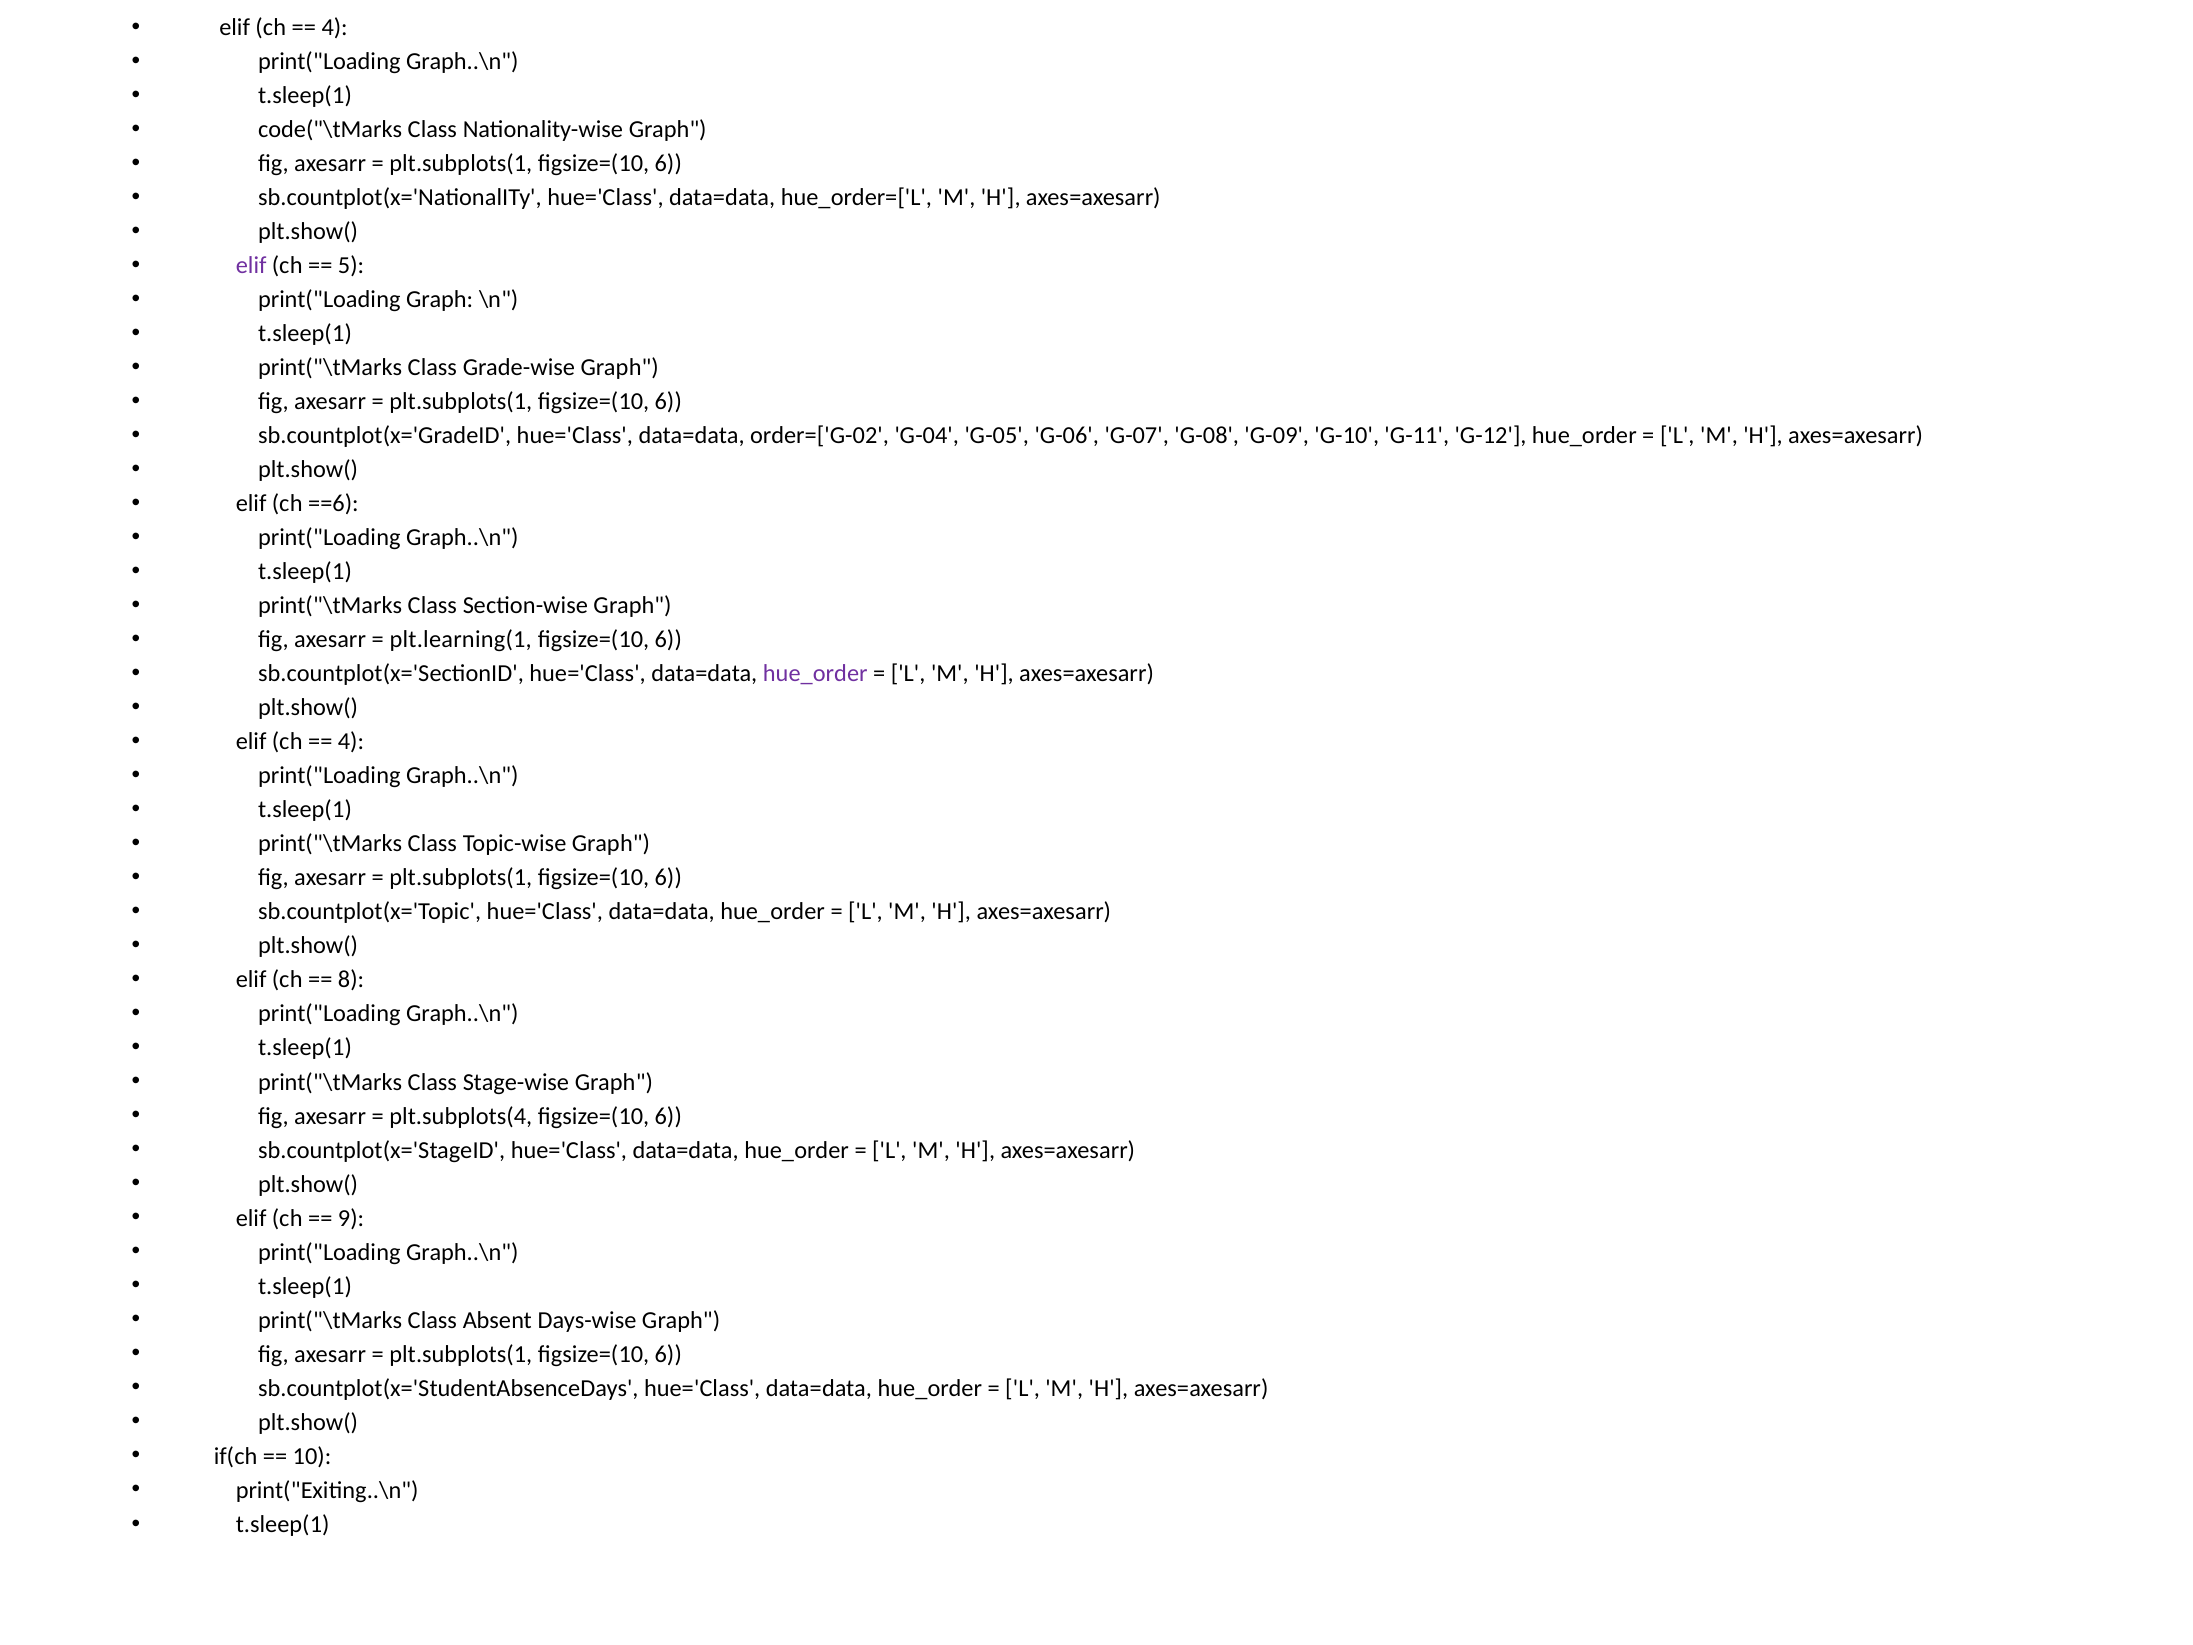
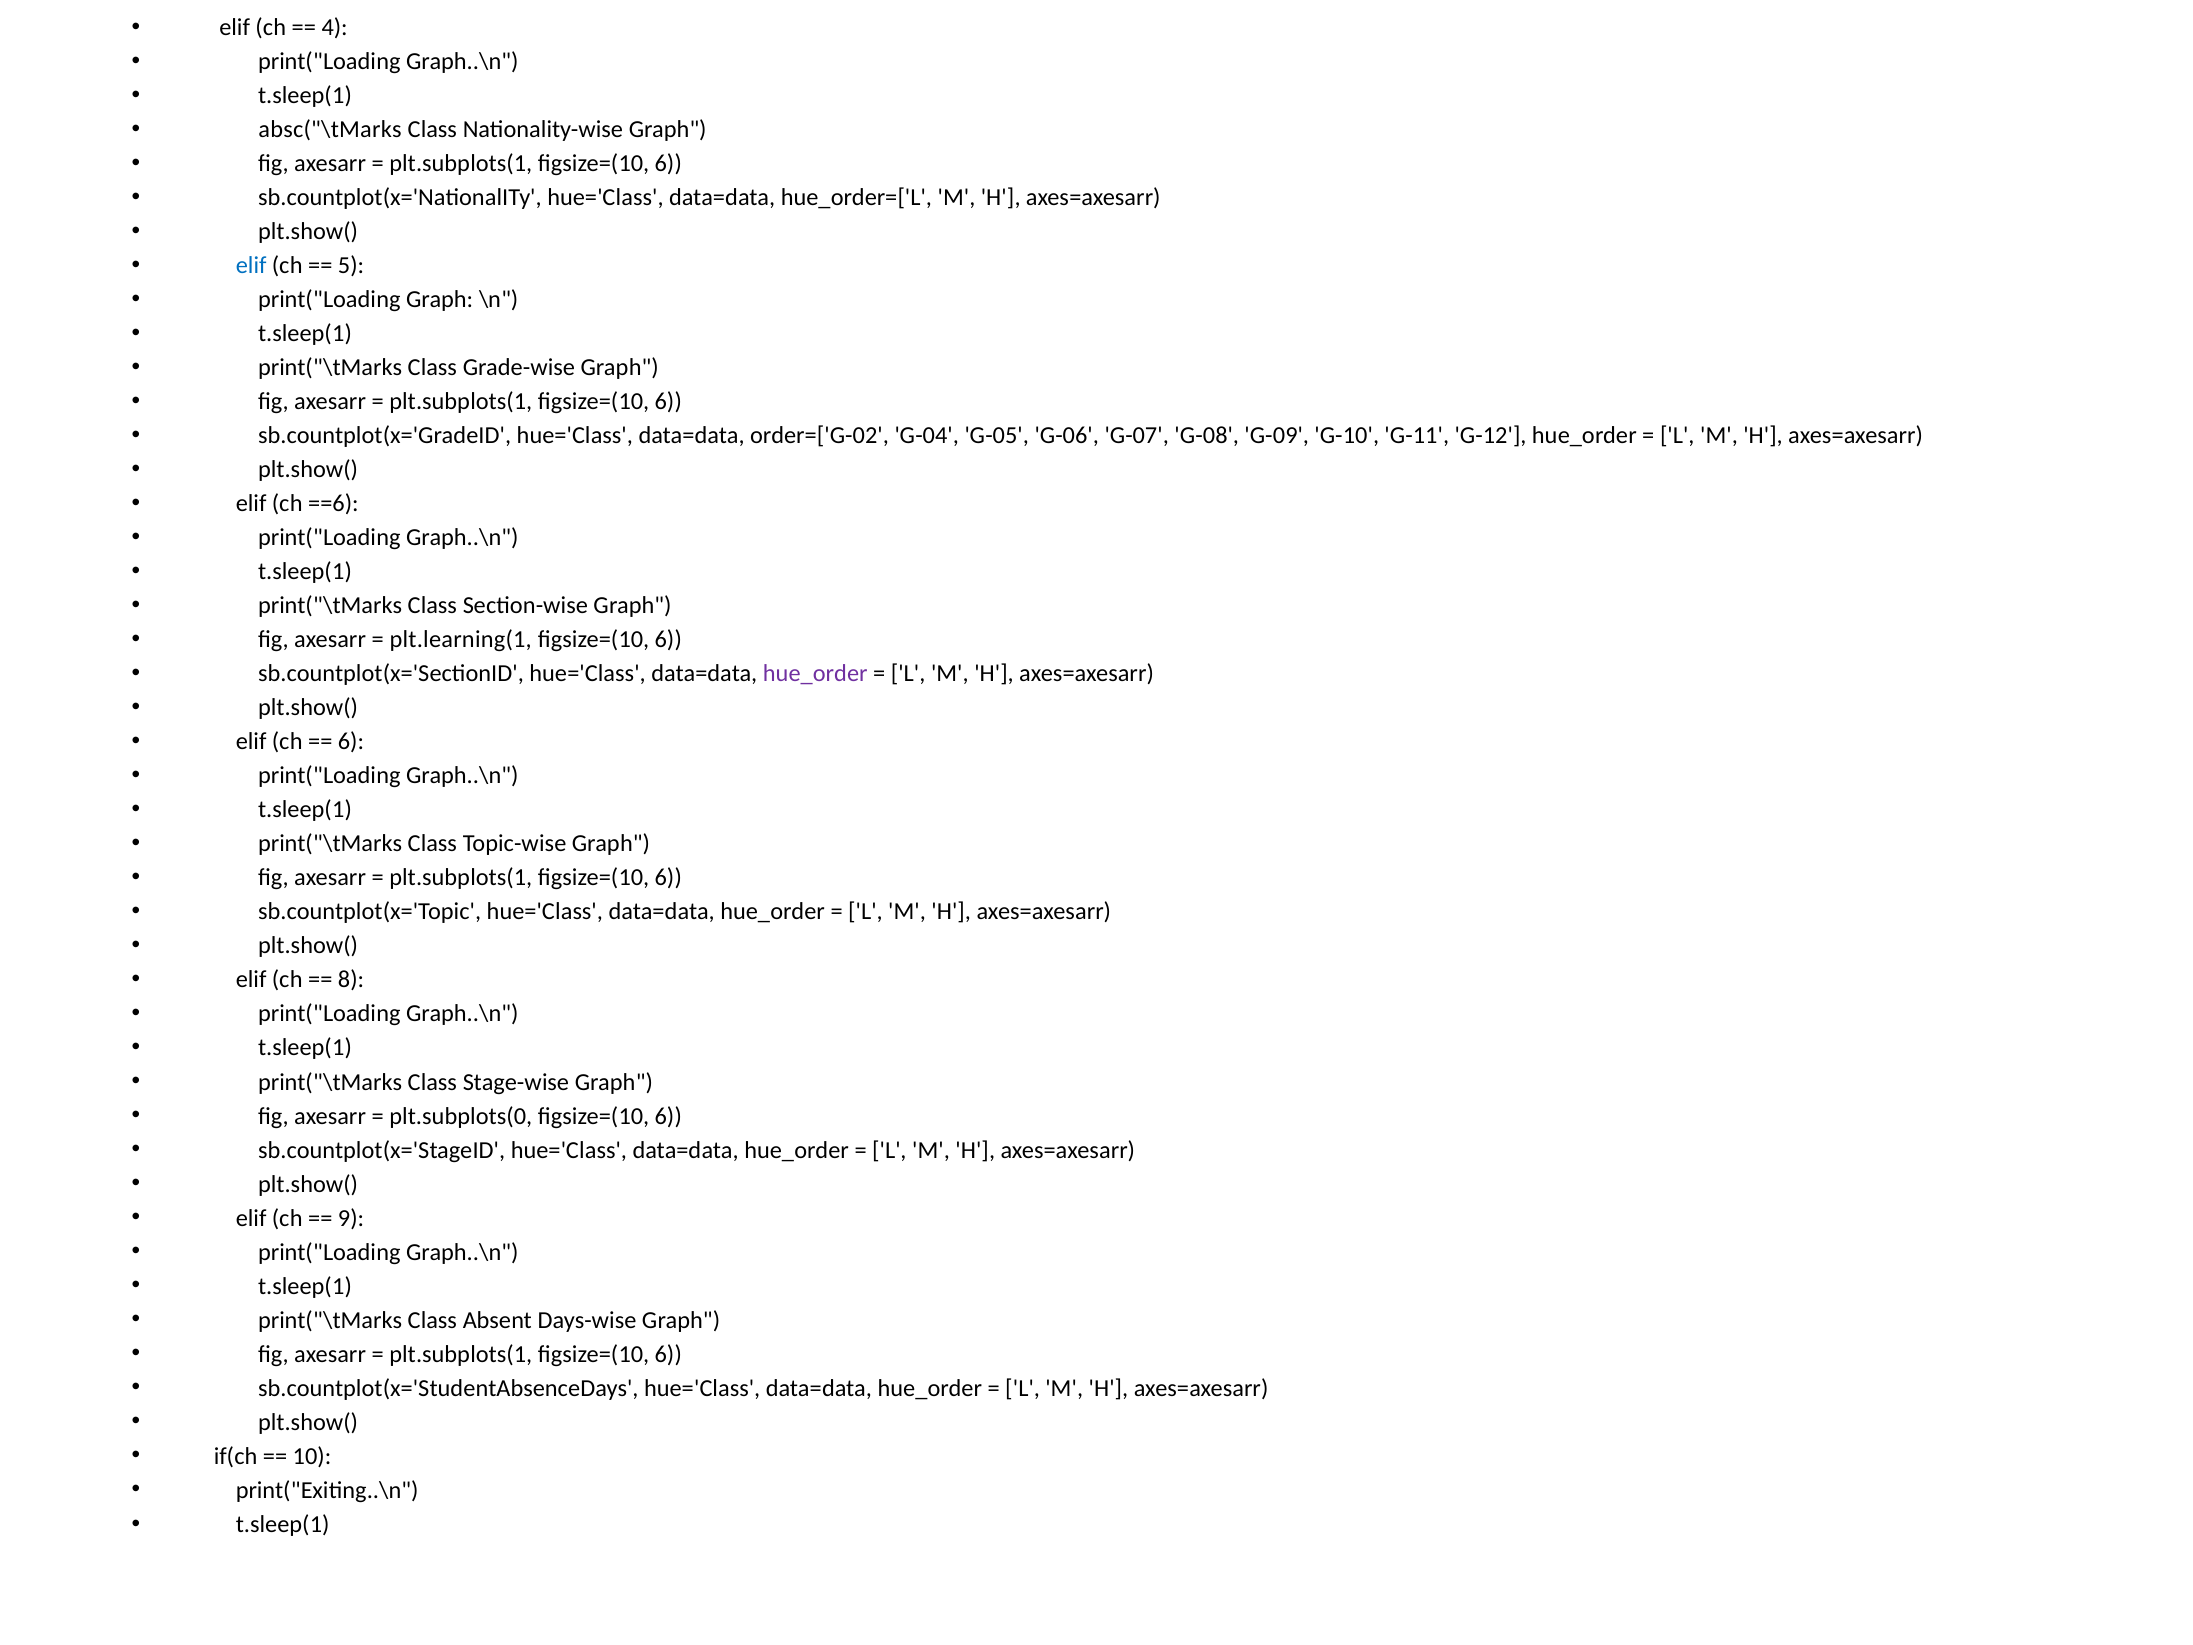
code("\tMarks: code("\tMarks -> absc("\tMarks (330, 129)
elif colour: purple -> blue (251, 265)
4: 4 -> 6 (351, 742)
plt.subplots(4: plt.subplots(4 -> plt.subplots(0 (461, 1116)
